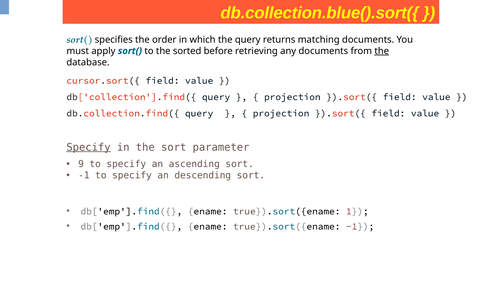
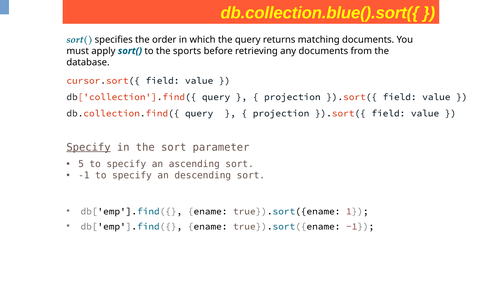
sorted: sorted -> sports (187, 51)
the underline: present -> none (382, 51)
9: 9 -> 5 (81, 164)
